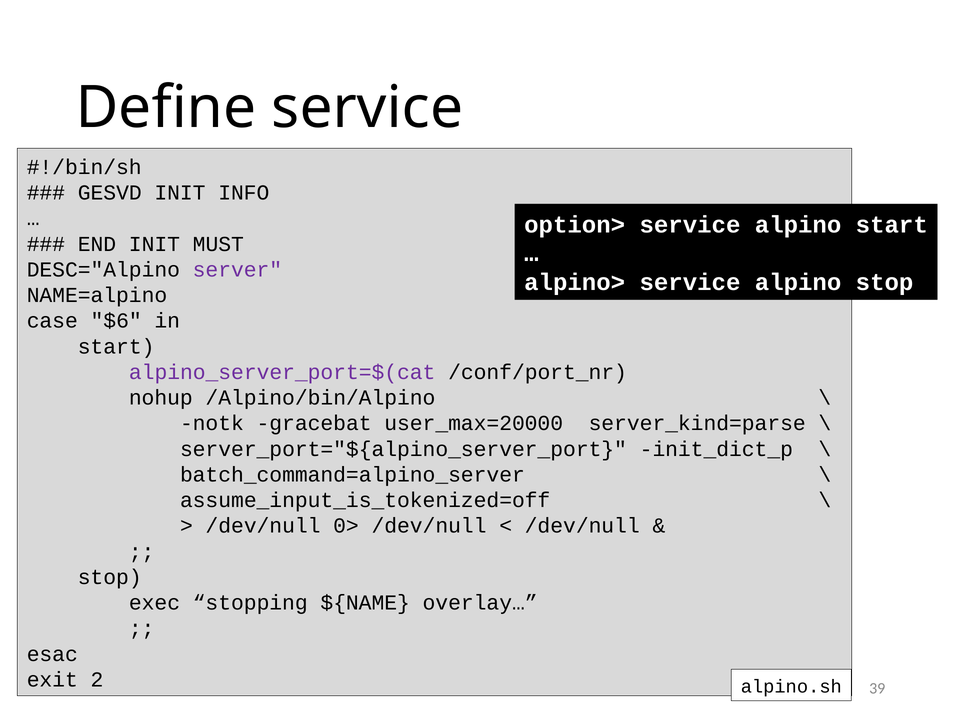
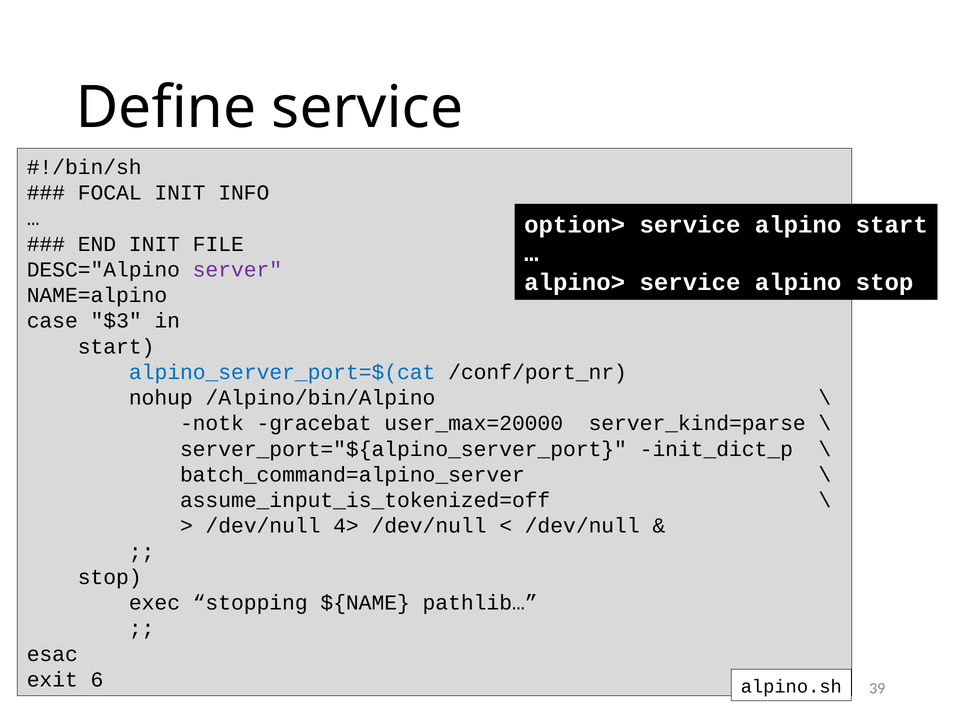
GESVD: GESVD -> FOCAL (110, 193)
MUST: MUST -> FILE (218, 244)
$6: $6 -> $3 (116, 321)
alpino_server_port=$(cat colour: purple -> blue (282, 372)
0>: 0> -> 4> (346, 526)
overlay…: overlay… -> pathlib… (480, 603)
2: 2 -> 6 (97, 679)
